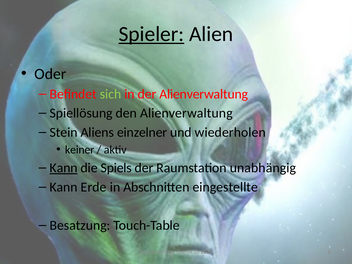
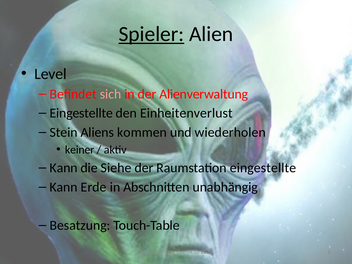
Oder: Oder -> Level (50, 74)
sich colour: light green -> pink (111, 94)
Spiellösung: Spiellösung -> Eingestellte (81, 113)
den Alienverwaltung: Alienverwaltung -> Einheitenverlust (186, 113)
einzelner: einzelner -> kommen (142, 132)
Kann underline: present -> none (64, 168)
Spiels: Spiels -> Siehe (116, 168)
Raumstation unabhängig: unabhängig -> eingestellte (263, 168)
eingestellte: eingestellte -> unabhängig (225, 187)
